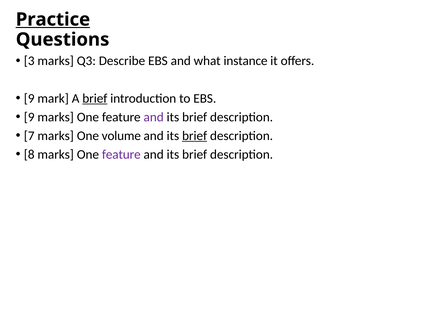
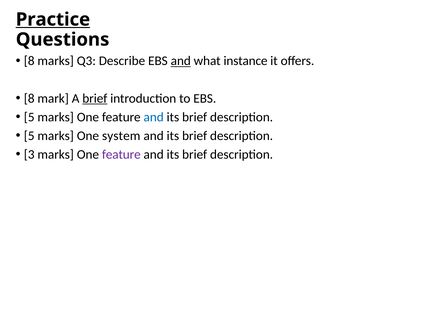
3: 3 -> 8 (29, 61)
and underline: none -> present (181, 61)
9: 9 -> 8 (29, 98)
9: 9 -> 5 (29, 117)
and colour: purple -> blue (154, 117)
7: 7 -> 5 (29, 136)
volume: volume -> system (121, 136)
brief underline: present -> none (195, 136)
8: 8 -> 3 (29, 155)
